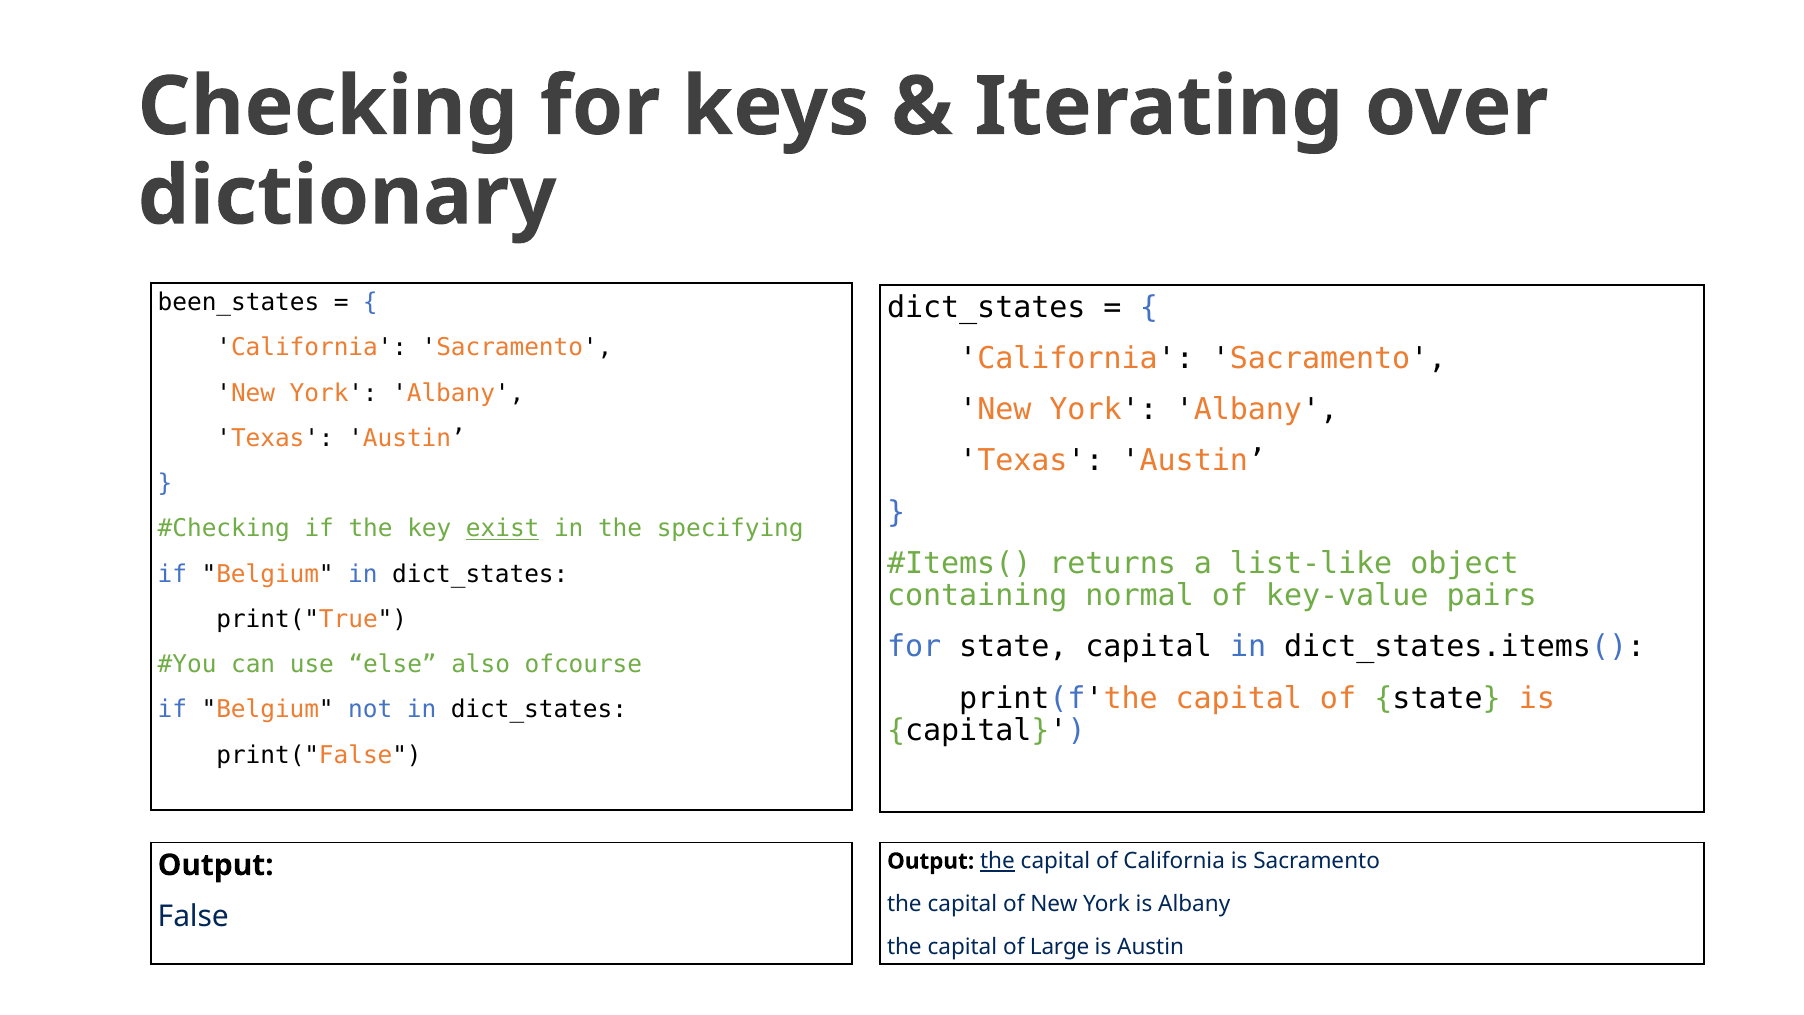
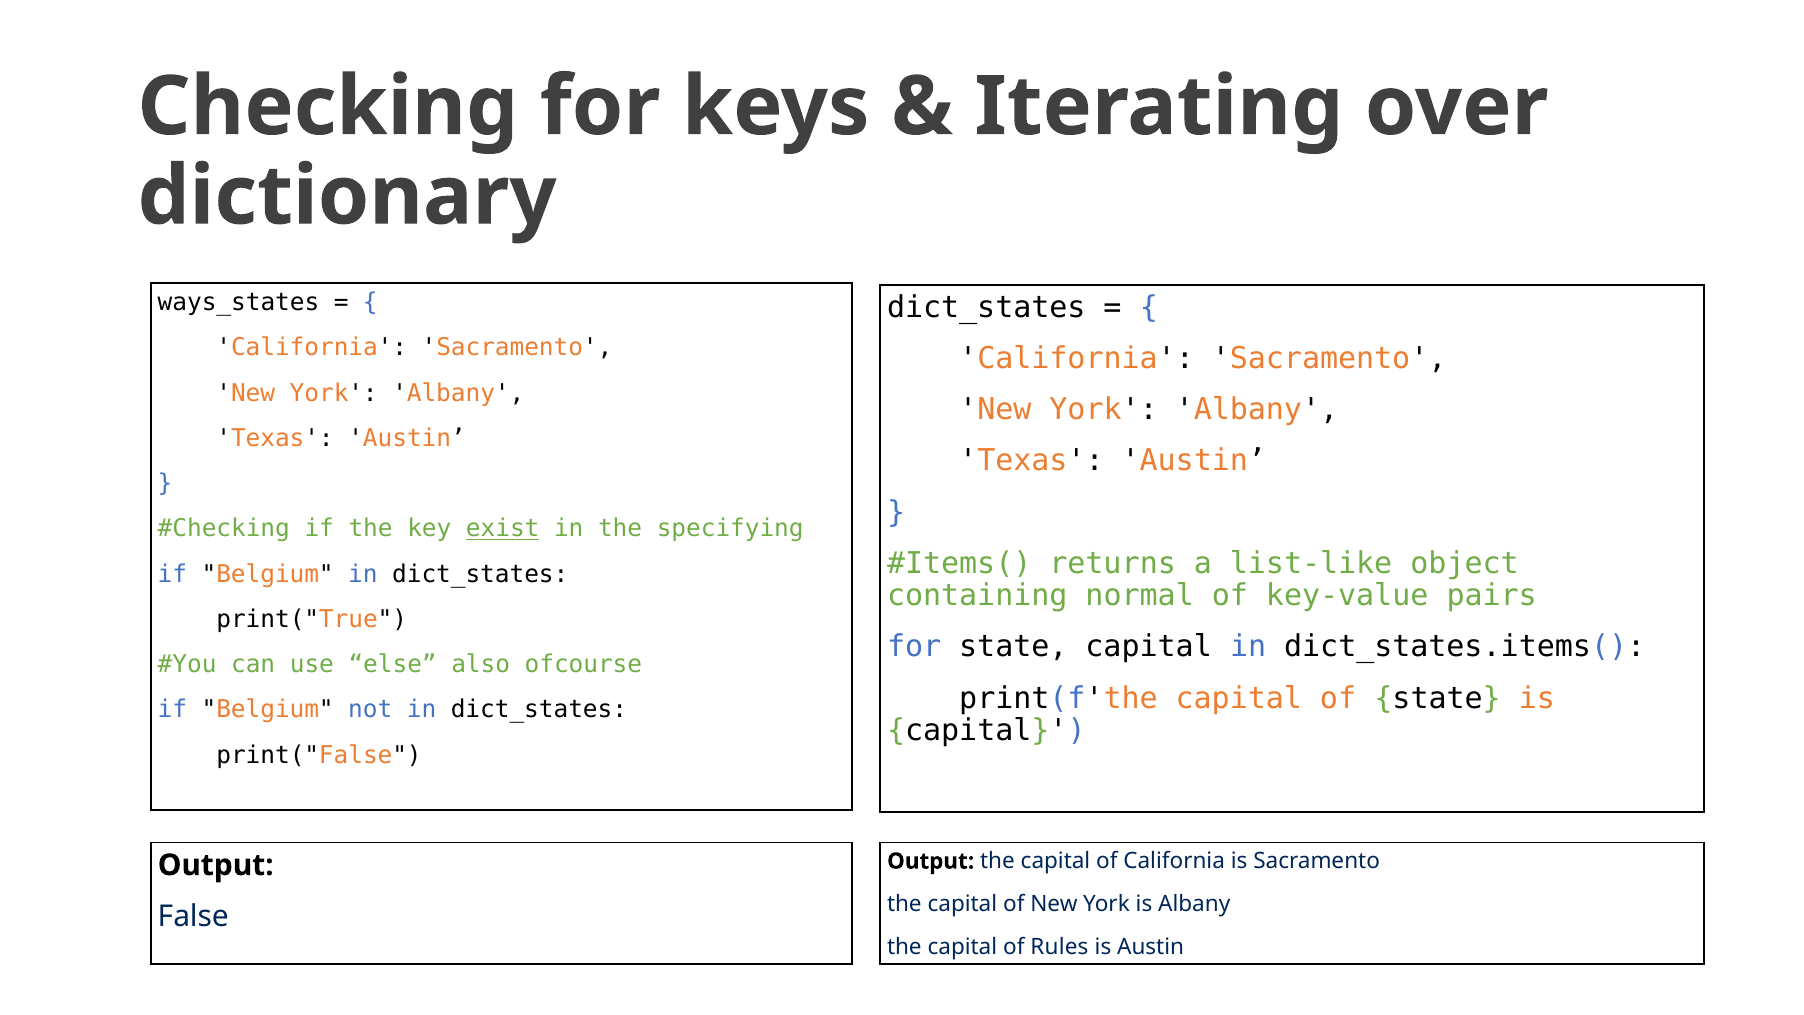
been_states: been_states -> ways_states (238, 303)
the underline: present -> none (997, 861)
Large: Large -> Rules (1059, 947)
